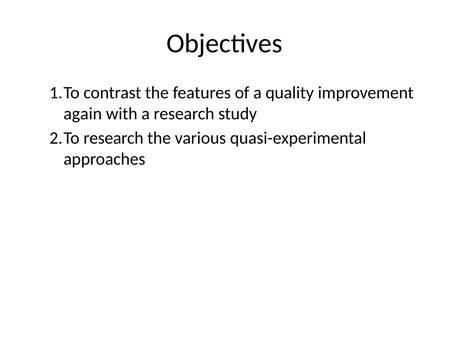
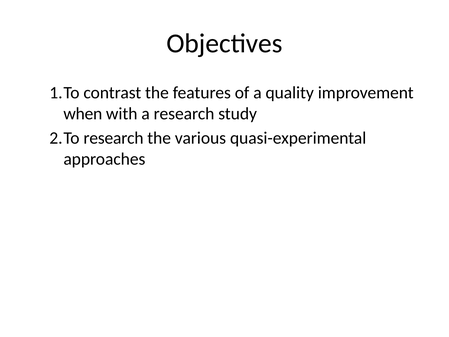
again: again -> when (83, 113)
